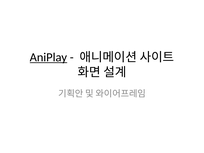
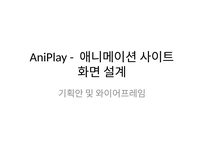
AniPlay underline: present -> none (48, 57)
